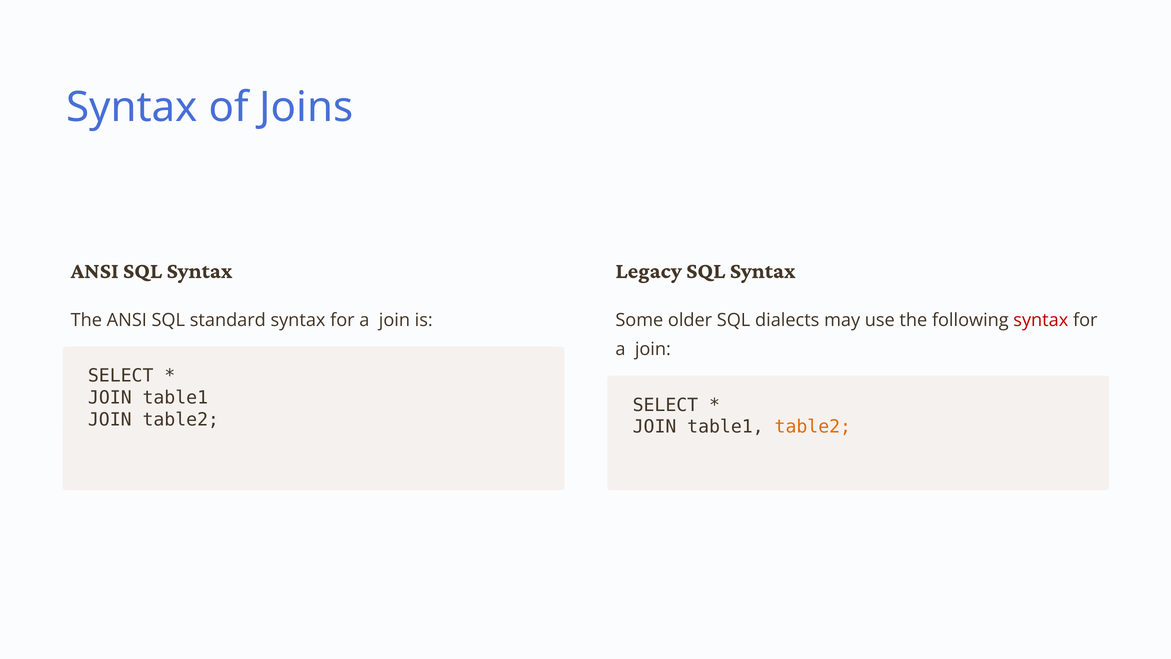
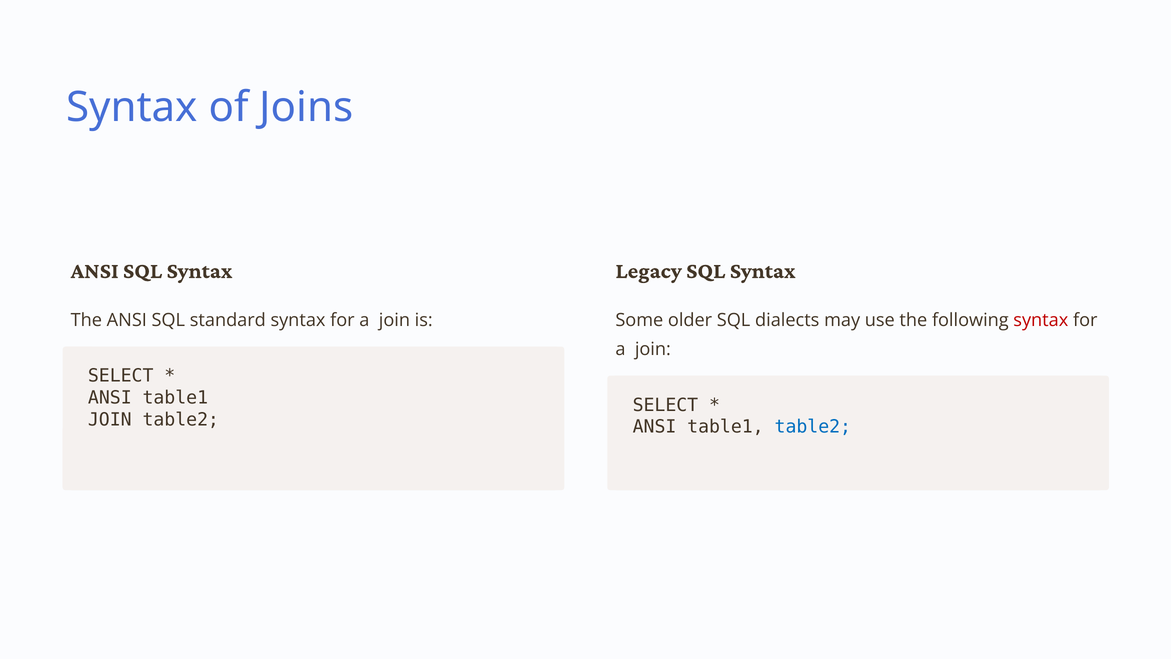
JOIN: JOIN -> ANSI (110, 398)
JOIN: JOIN -> ANSI (655, 427)
table2 colour: orange -> blue (813, 427)
